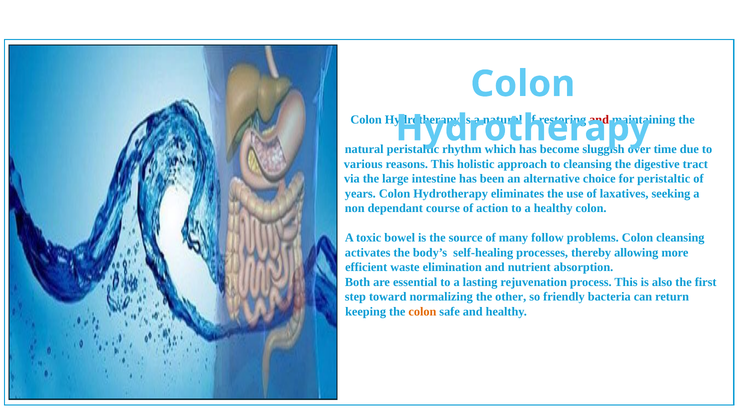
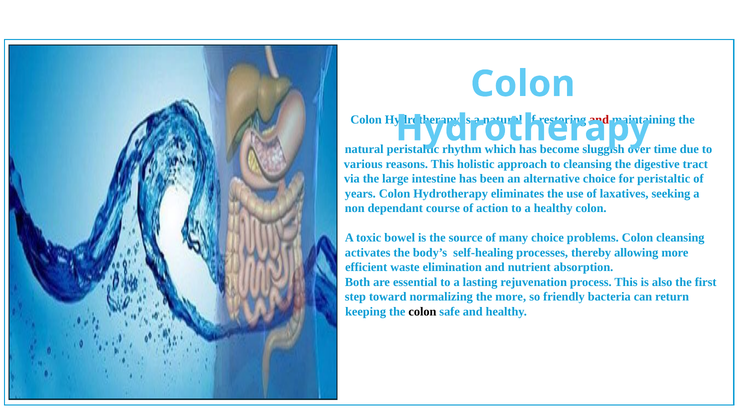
many follow: follow -> choice (547, 238)
the other: other -> more (511, 297)
colon colour: orange -> black (422, 312)
